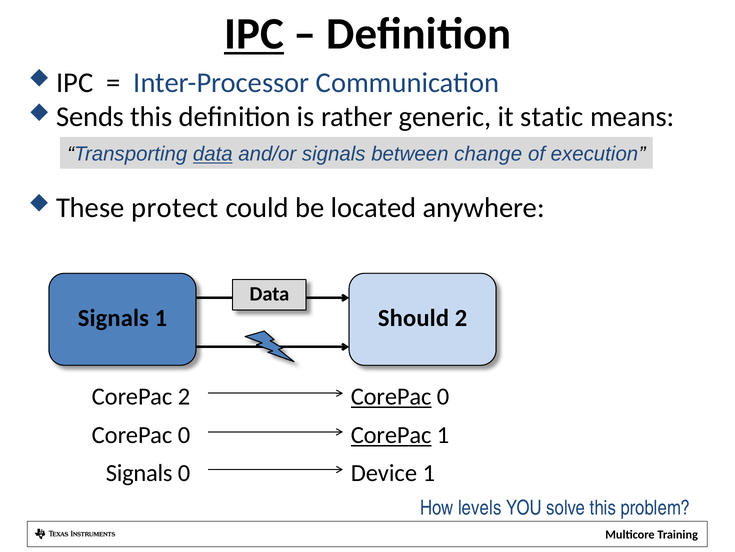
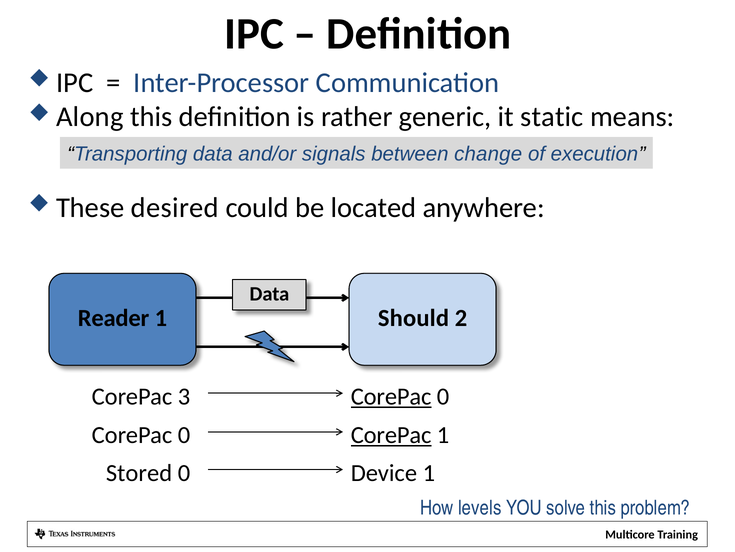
IPC underline: present -> none (254, 34)
Sends: Sends -> Along (90, 117)
data underline: present -> none (213, 154)
protect: protect -> desired (175, 208)
Signals: Signals -> Reader (114, 318)
CorePac 2: 2 -> 3 (184, 396)
Signals: Signals -> Stored (139, 473)
